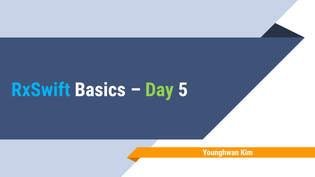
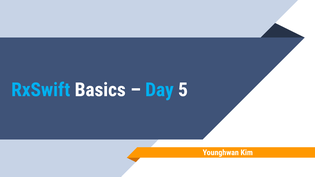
Day colour: light green -> light blue (159, 90)
